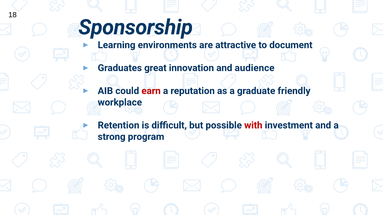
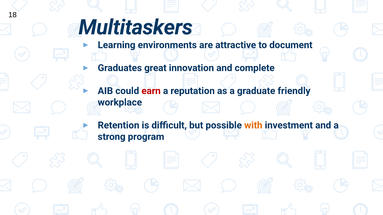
Sponsorship: Sponsorship -> Multitaskers (136, 27)
audience: audience -> complete (255, 68)
with colour: red -> orange (253, 126)
